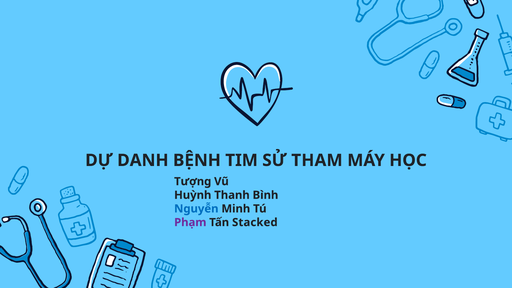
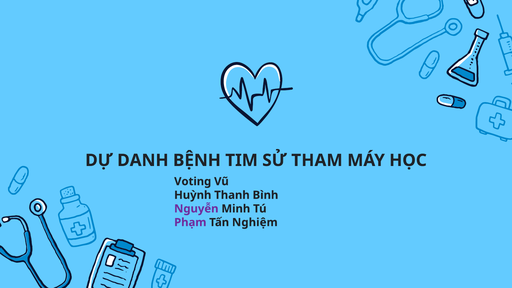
Tượng: Tượng -> Voting (193, 181)
Nguyễn colour: blue -> purple (196, 209)
Stacked: Stacked -> Nghiệm (255, 222)
